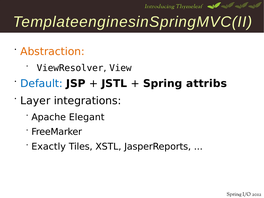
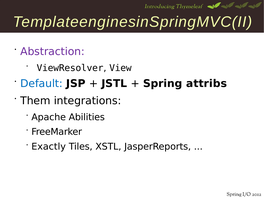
Abstraction colour: orange -> purple (52, 52)
Layer: Layer -> Them (35, 101)
Elegant: Elegant -> Abilities (87, 117)
